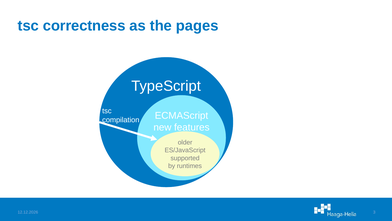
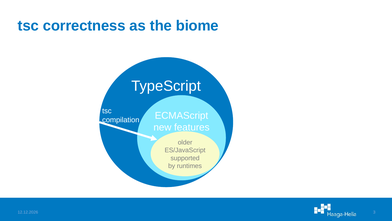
pages: pages -> biome (197, 26)
